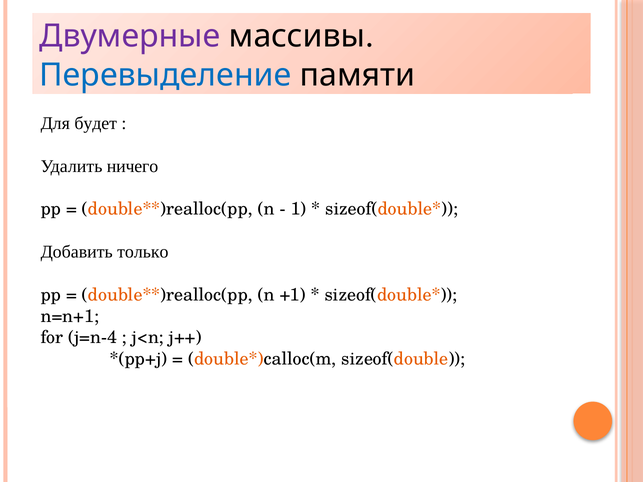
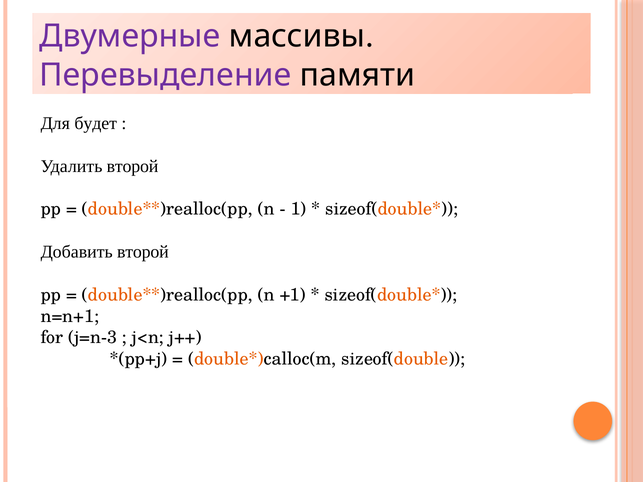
Перевыделение colour: blue -> purple (165, 75)
Удалить ничего: ничего -> второй (133, 166)
Добавить только: только -> второй (143, 252)
j=n-4: j=n-4 -> j=n-3 (93, 338)
